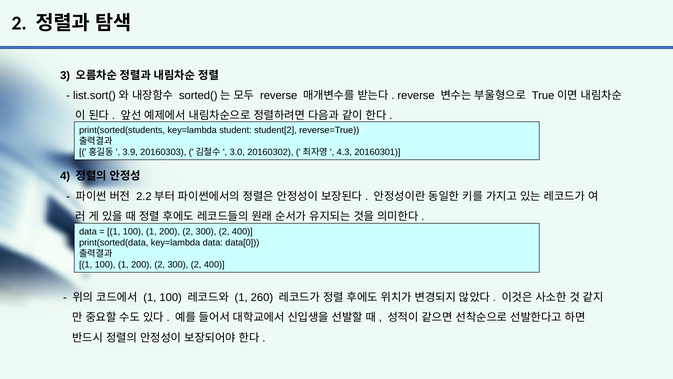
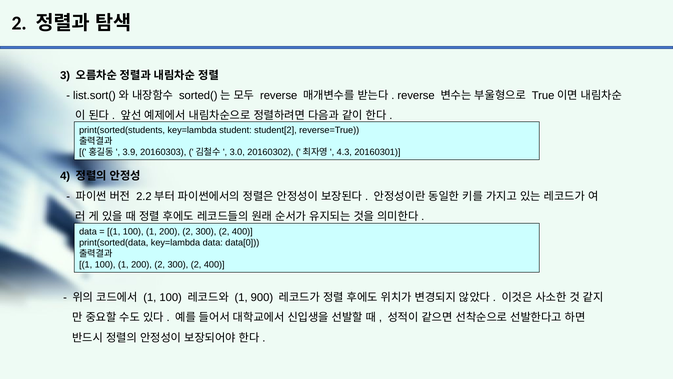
260: 260 -> 900 (262, 297)
